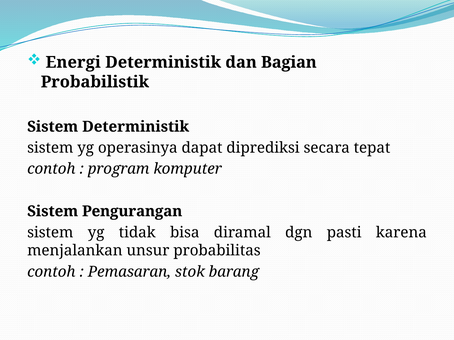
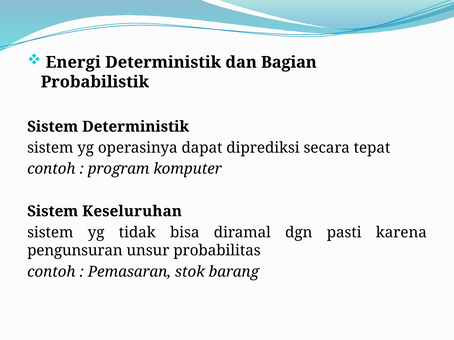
Pengurangan: Pengurangan -> Keseluruhan (132, 212)
menjalankan: menjalankan -> pengunsuran (75, 251)
